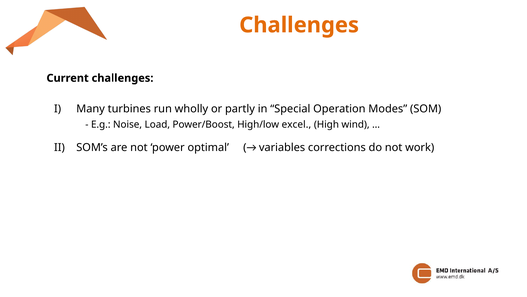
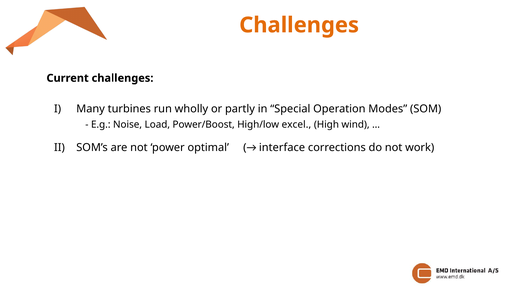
variables: variables -> interface (282, 147)
